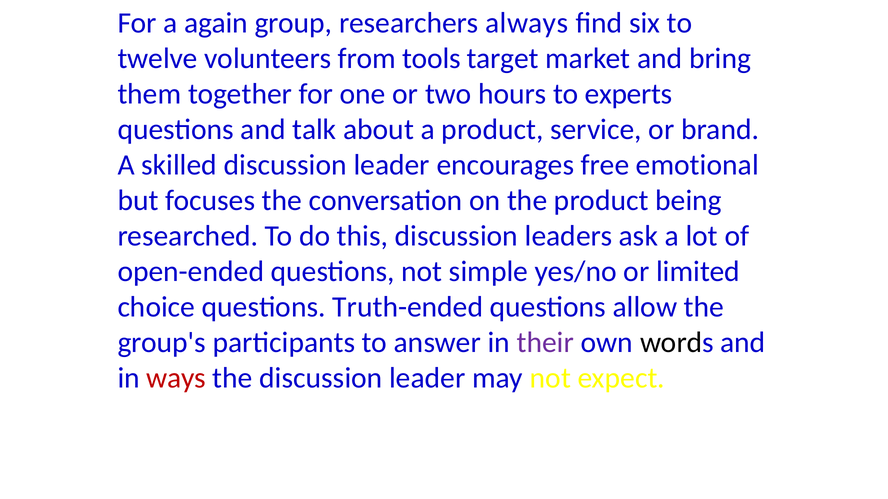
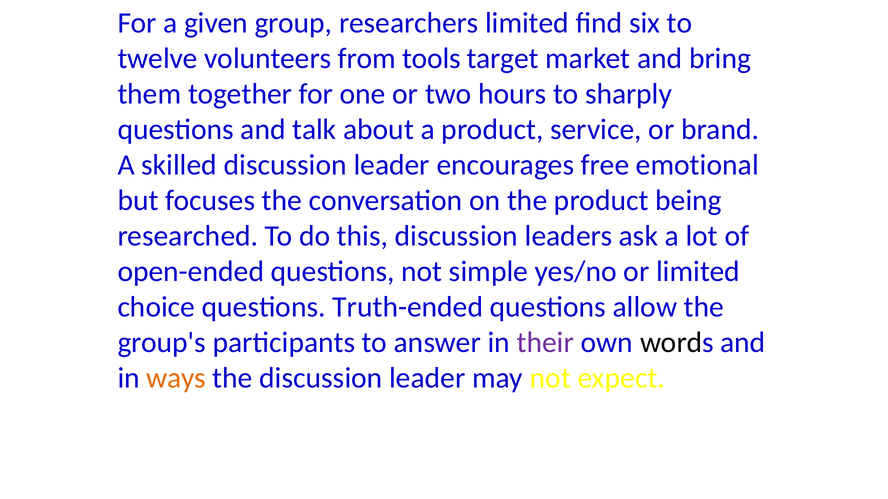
again: again -> given (216, 23)
researchers always: always -> limited (527, 23)
experts: experts -> sharply (629, 94)
ways colour: red -> orange (176, 378)
